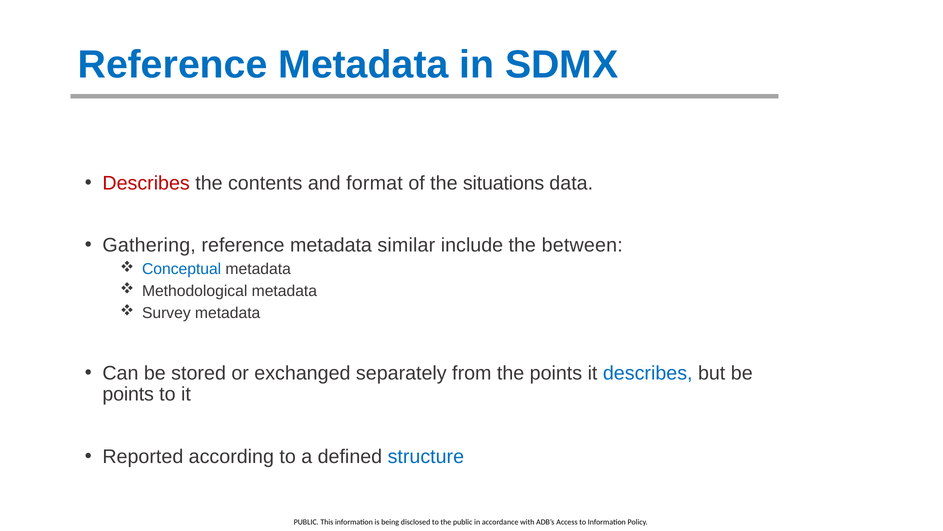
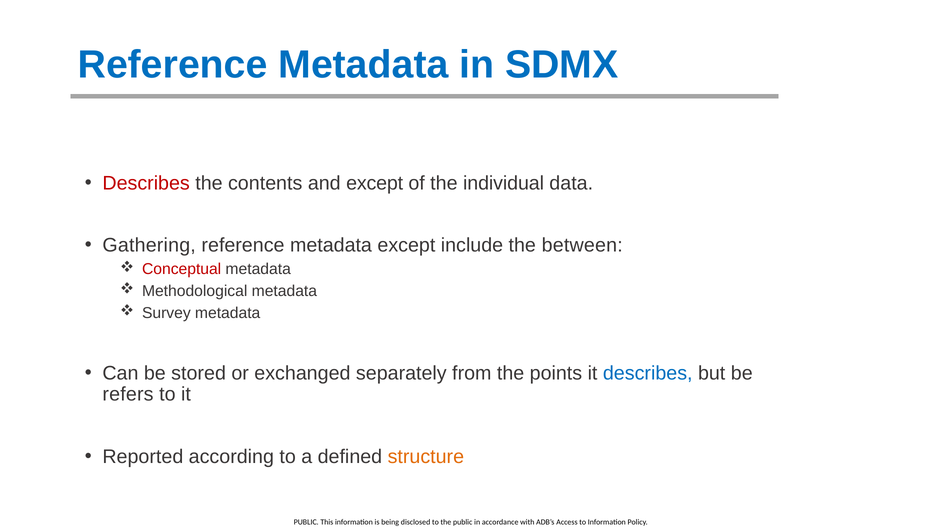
and format: format -> except (375, 183)
situations: situations -> individual (504, 183)
metadata similar: similar -> except (406, 245)
Conceptual colour: blue -> red (182, 269)
points: points -> refers (128, 394)
structure colour: blue -> orange (426, 456)
